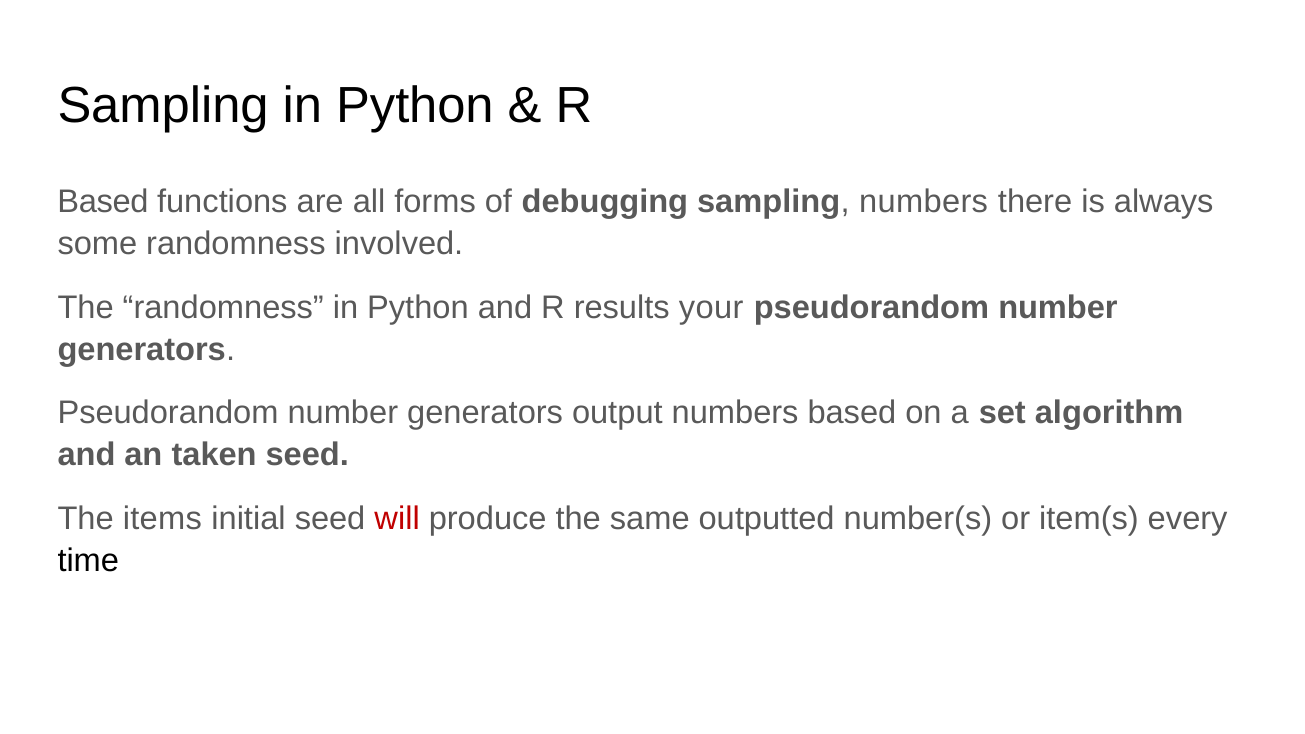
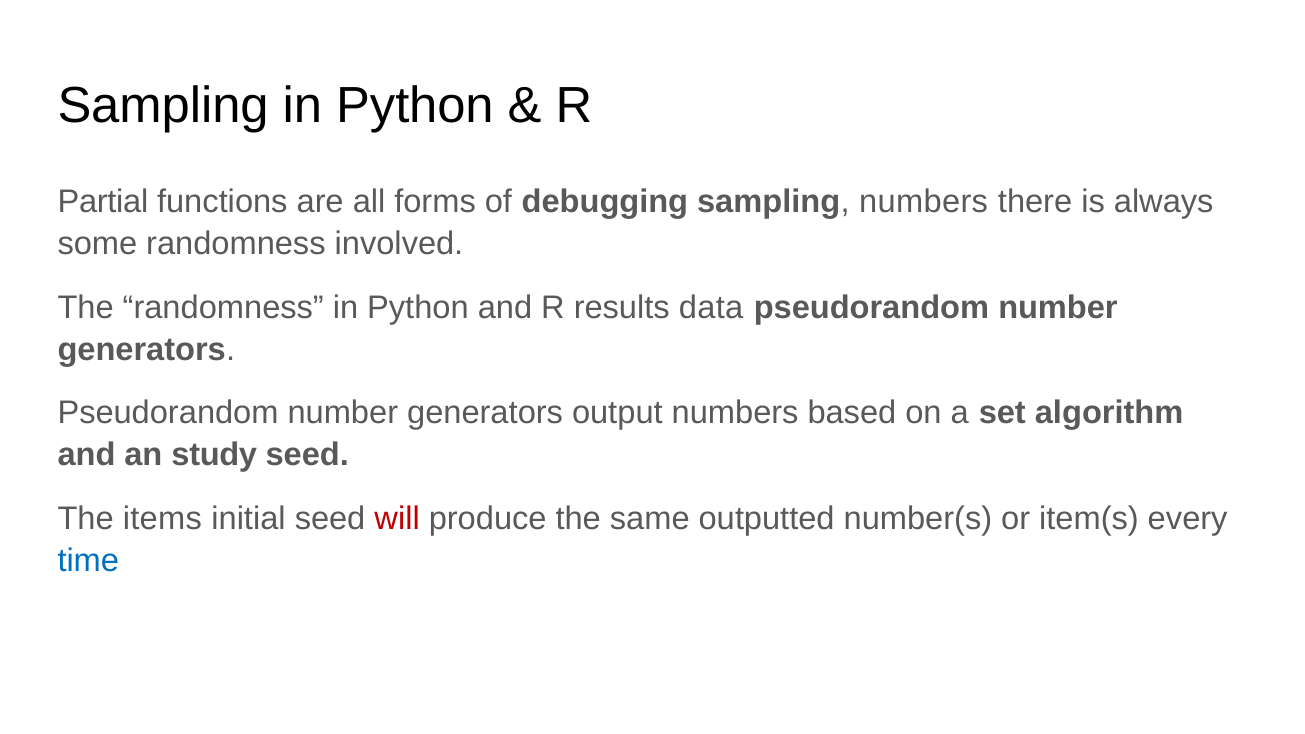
Based: Based -> Partial (103, 202)
your: your -> data (711, 307)
taken: taken -> study (214, 455)
time colour: black -> blue (88, 561)
